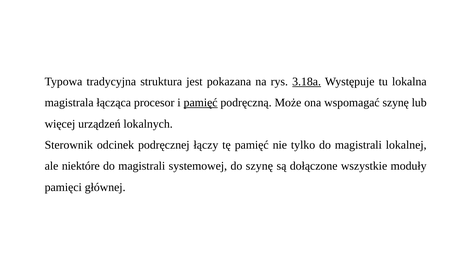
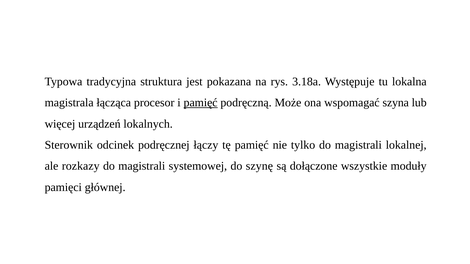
3.18a underline: present -> none (307, 82)
wspomagać szynę: szynę -> szyna (396, 103)
niektóre: niektóre -> rozkazy (81, 166)
